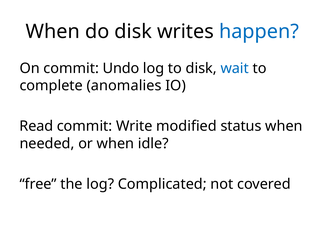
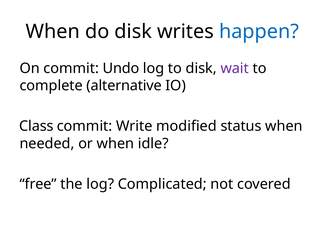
wait colour: blue -> purple (235, 68)
anomalies: anomalies -> alternative (124, 86)
Read: Read -> Class (36, 126)
